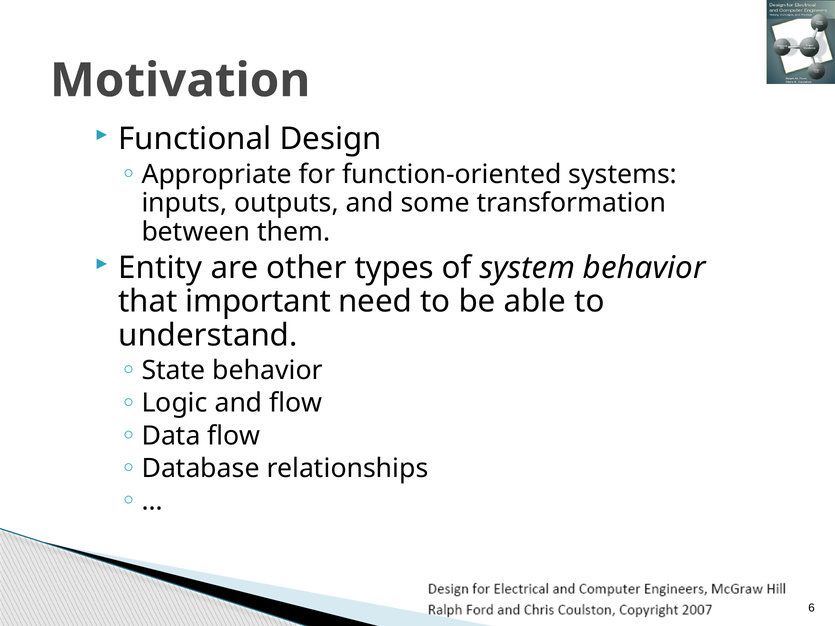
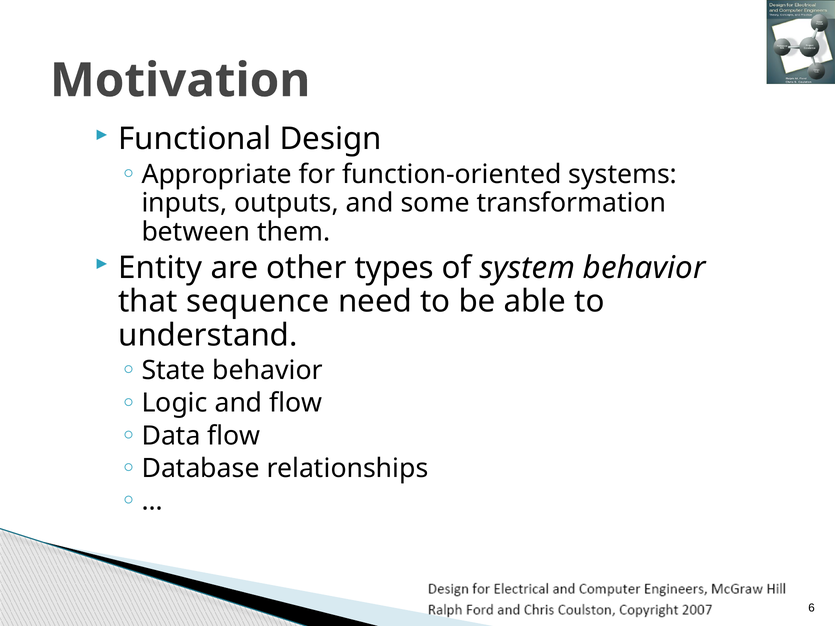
important: important -> sequence (258, 302)
